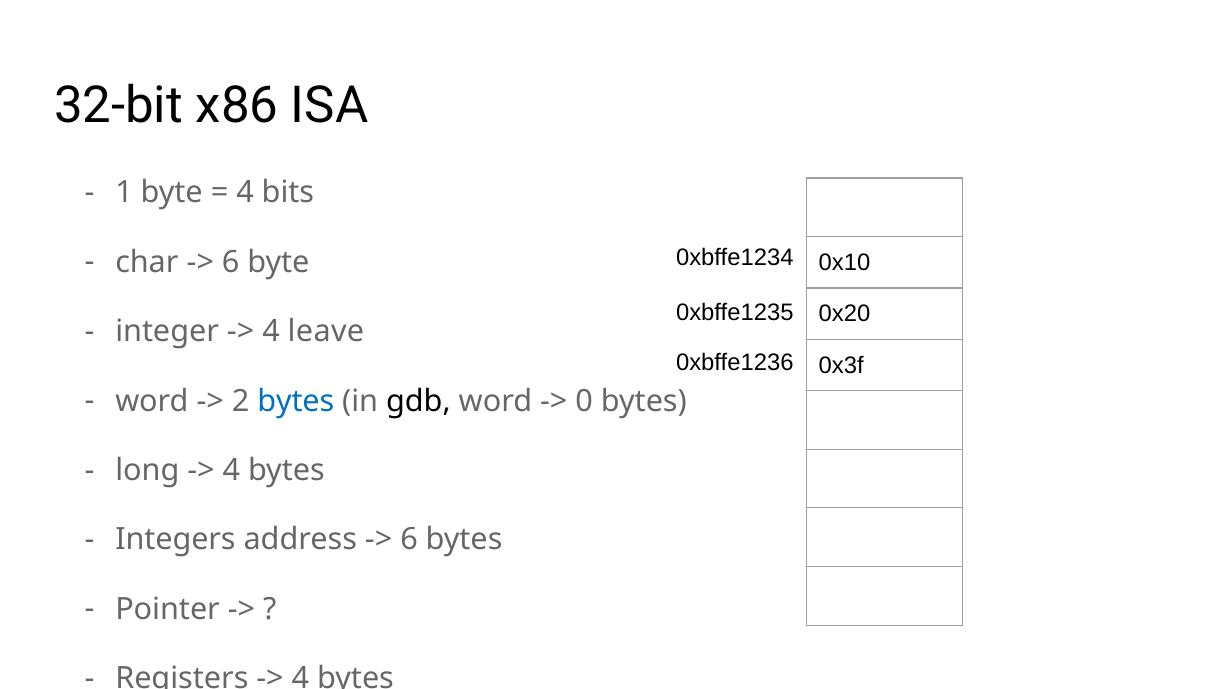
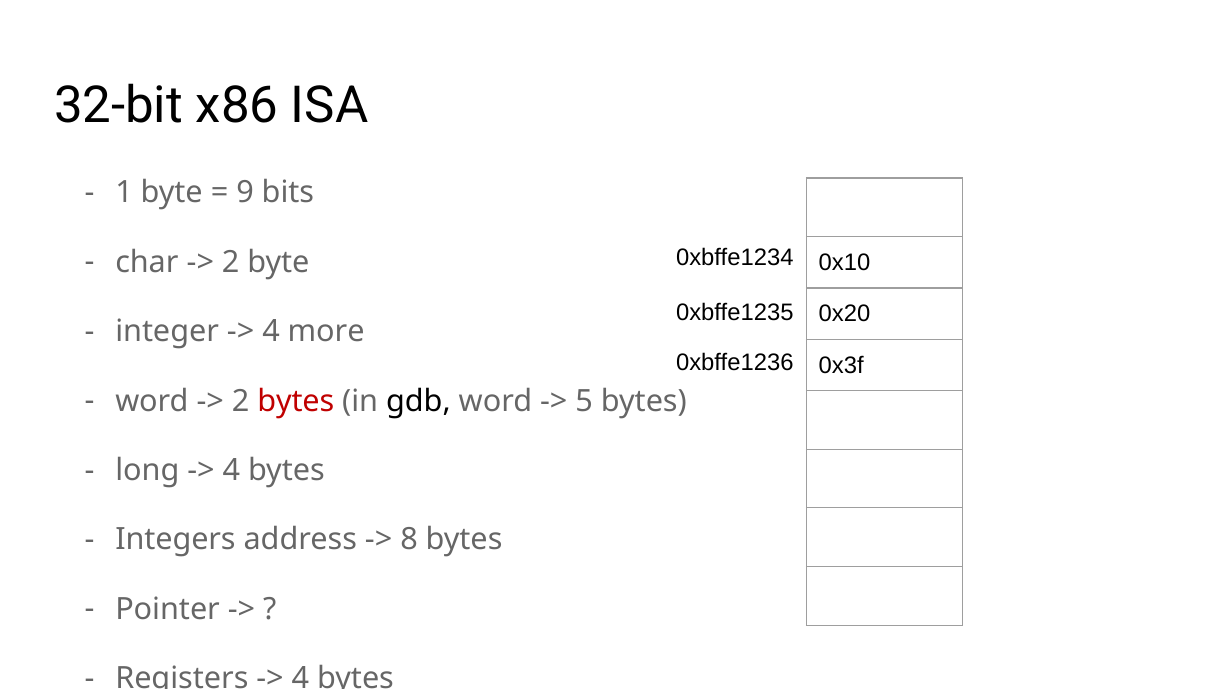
4: 4 -> 9 (245, 193)
6: 6 -> 2 (231, 262)
leave: leave -> more (326, 332)
bytes colour: blue -> red (296, 401)
0: 0 -> 5 (584, 401)
6: 6 -> 8 (409, 540)
